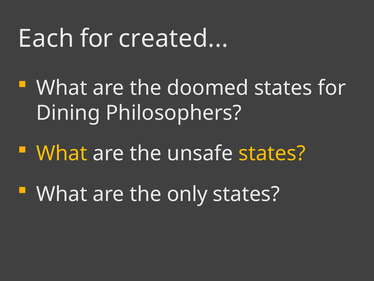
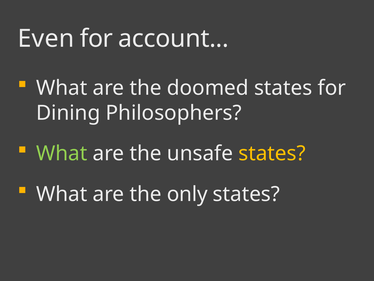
Each: Each -> Even (46, 39)
created: created -> account (174, 39)
What colour: yellow -> light green (62, 153)
